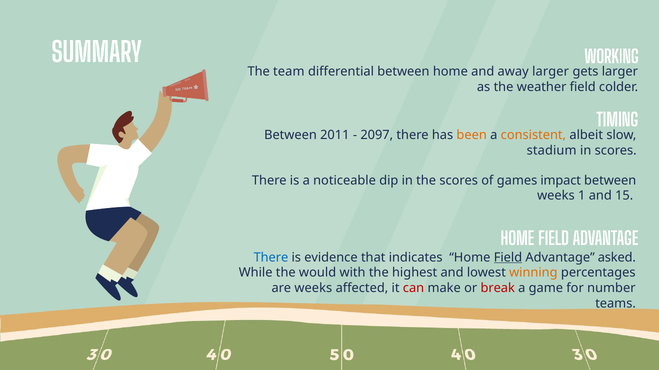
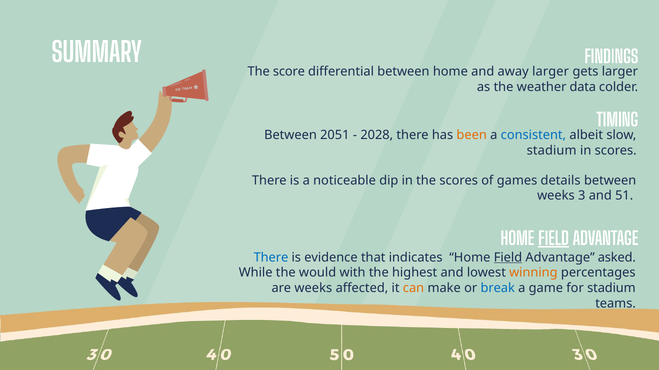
WORKING: WORKING -> FINDINGS (611, 57)
team: team -> score (289, 72)
weather field: field -> data (583, 87)
2011: 2011 -> 2051 (335, 135)
2097: 2097 -> 2028 (377, 135)
consistent colour: orange -> blue (533, 135)
impact: impact -> details (561, 181)
1: 1 -> 3 (582, 196)
15: 15 -> 51 (624, 196)
FIELD underline: none -> present (554, 239)
can colour: red -> orange (413, 289)
break colour: red -> blue (498, 289)
for number: number -> stadium (611, 289)
